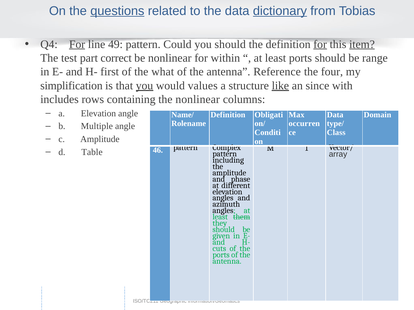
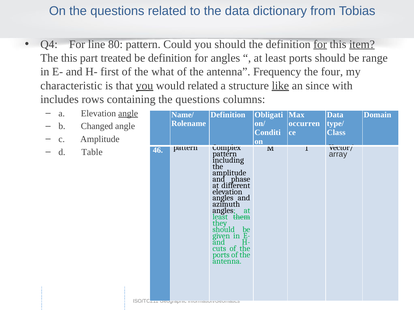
questions underline: present -> none (117, 11)
dictionary underline: present -> none (280, 11)
For underline: present -> none (77, 44)
49: 49 -> 80 (115, 44)
The test: test -> this (69, 58)
correct: correct -> treated (116, 58)
be nonlinear: nonlinear -> definition (170, 58)
for within: within -> angles (225, 58)
Reference: Reference -> Frequency (277, 72)
simplification: simplification -> characteristic (71, 86)
would values: values -> related (203, 86)
containing the nonlinear: nonlinear -> questions (198, 100)
angle underline: none -> present (128, 114)
Multiple: Multiple -> Changed (97, 126)
